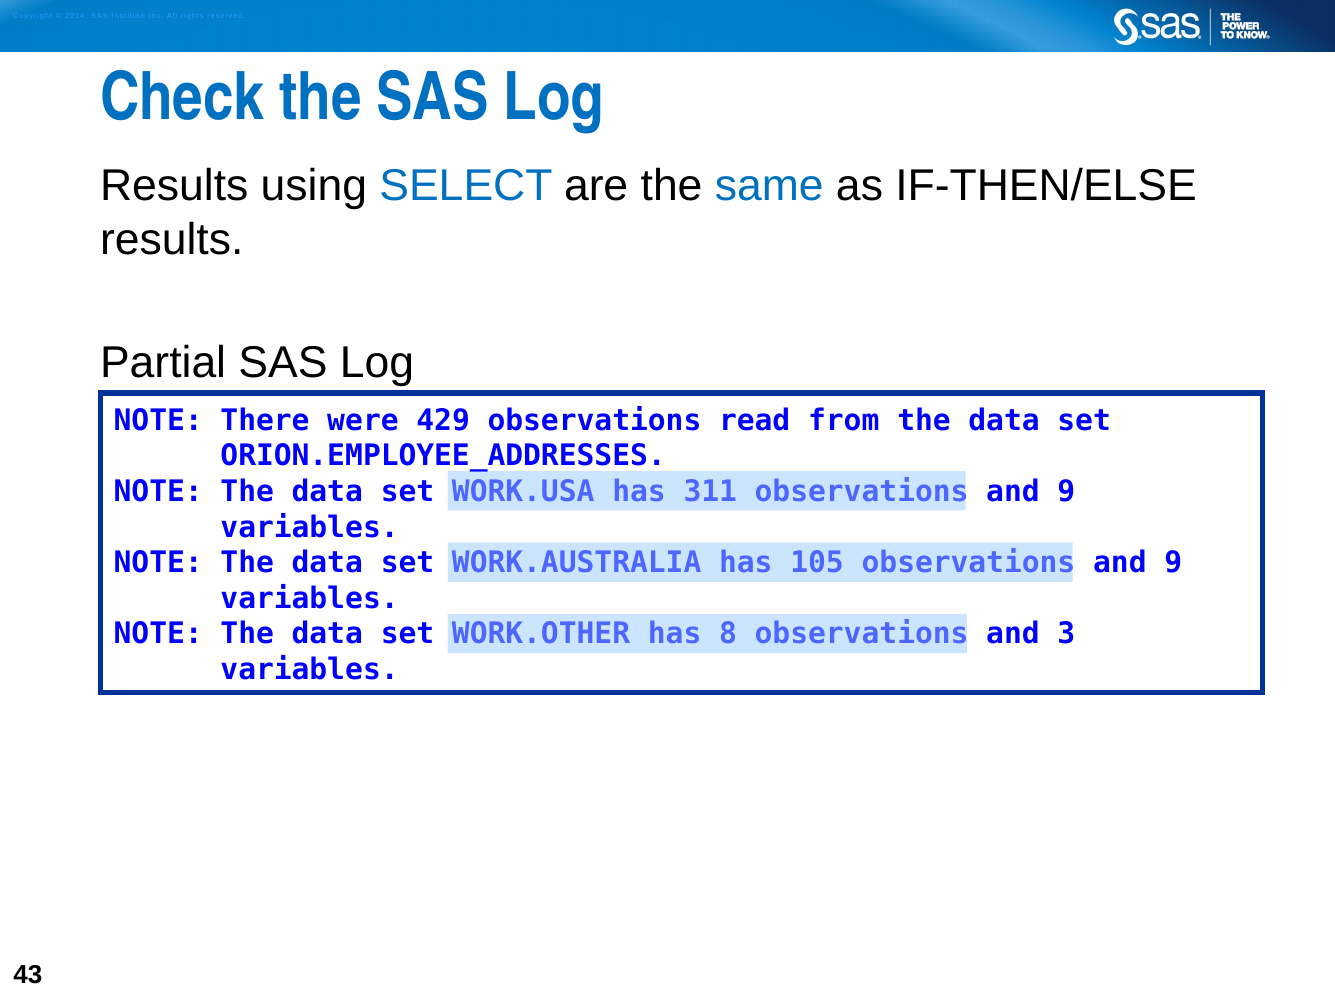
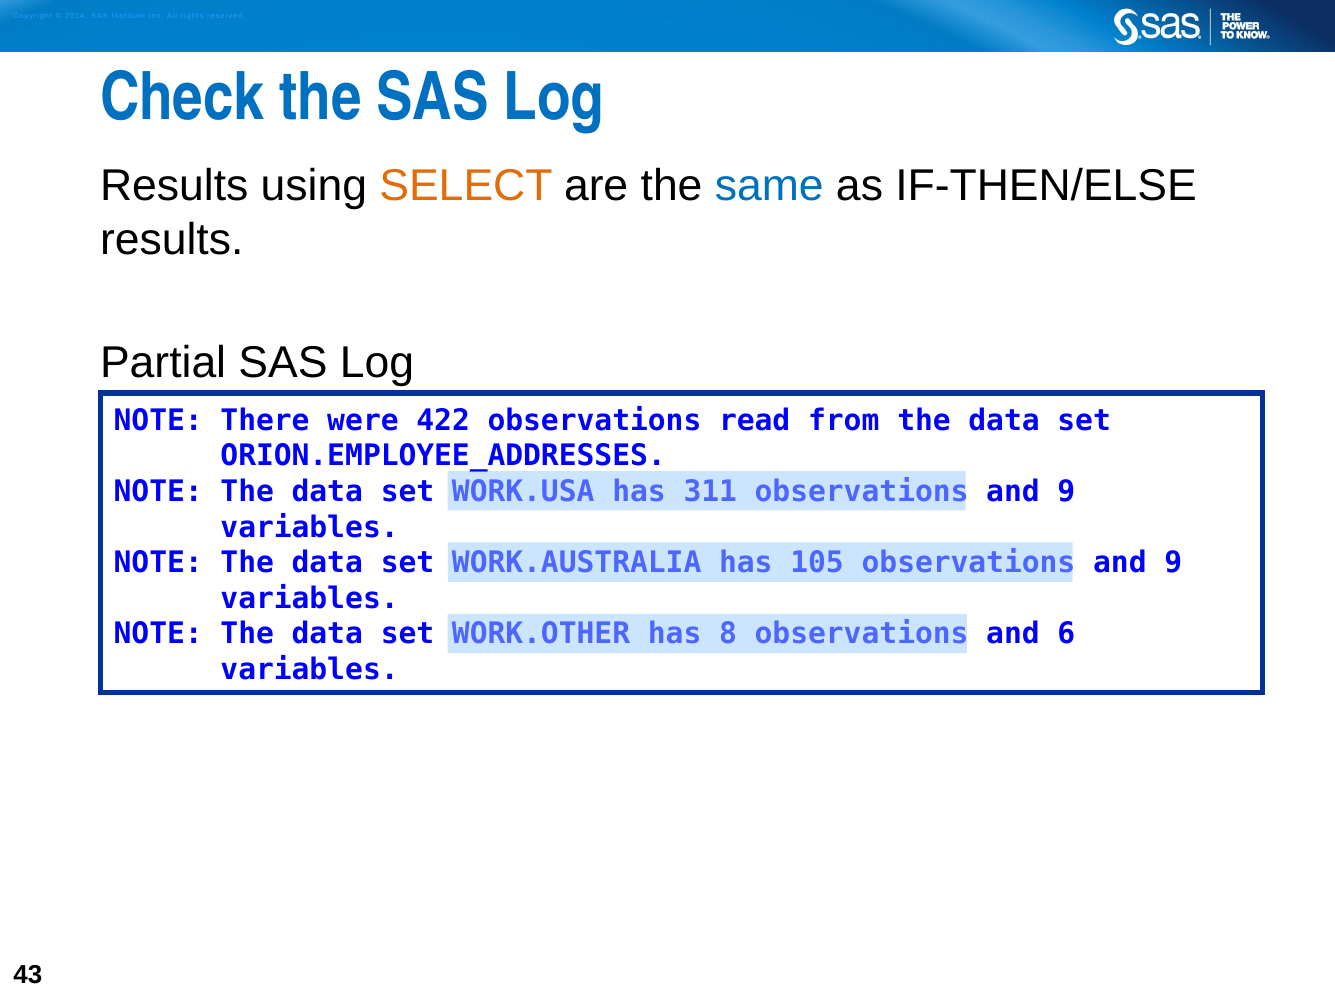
SELECT colour: blue -> orange (466, 186)
429: 429 -> 422 (443, 421)
3: 3 -> 6 (1066, 634)
